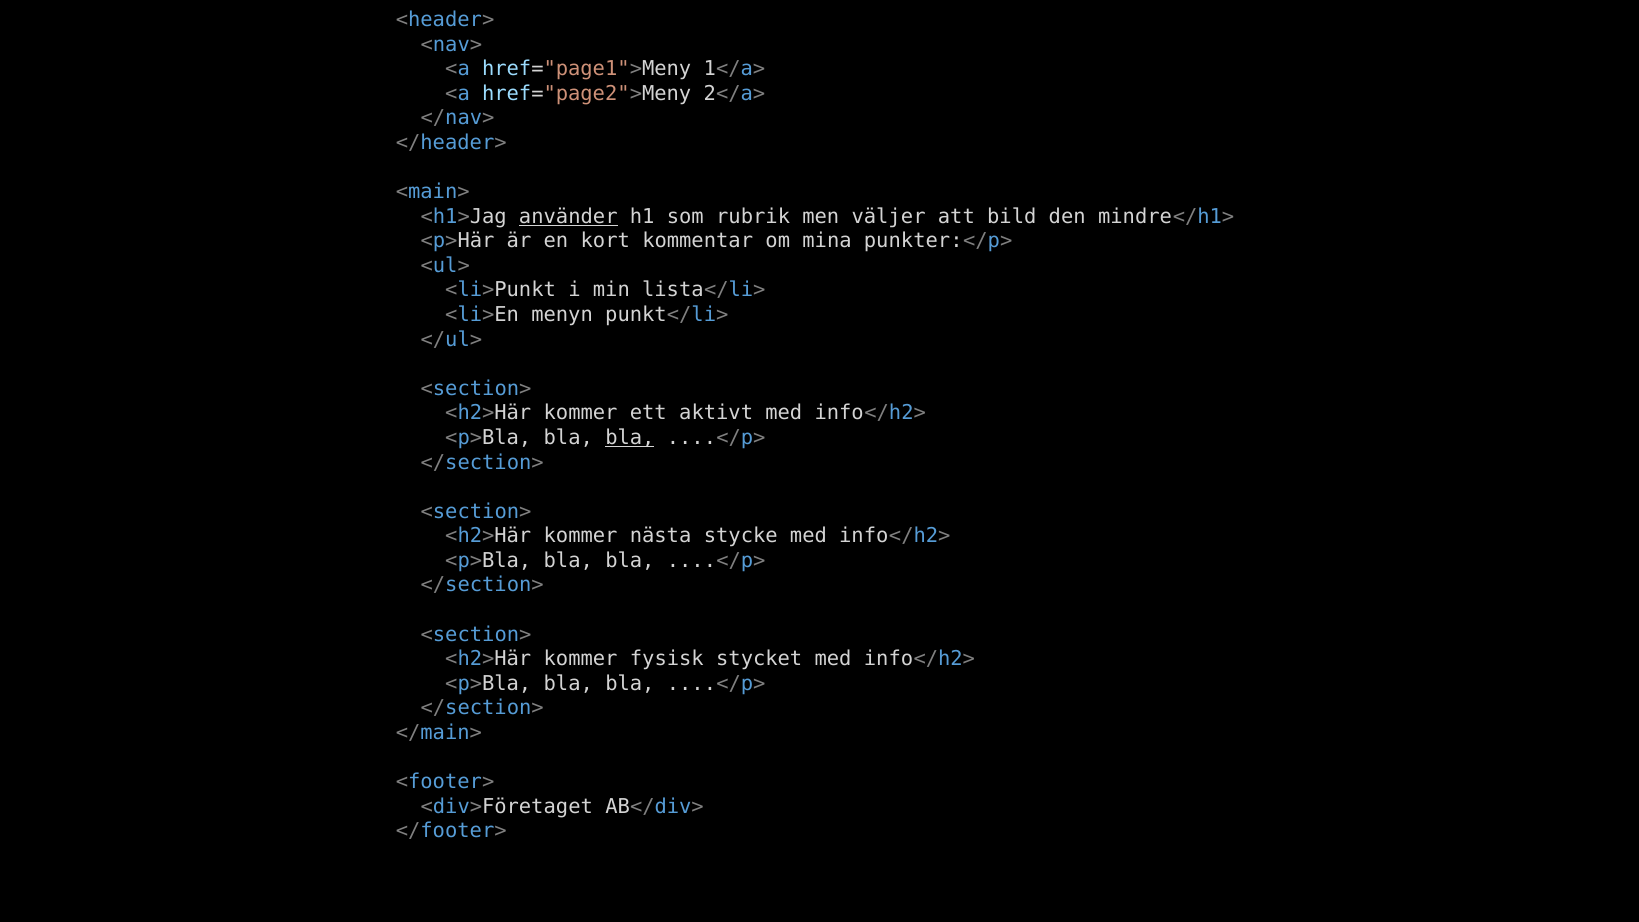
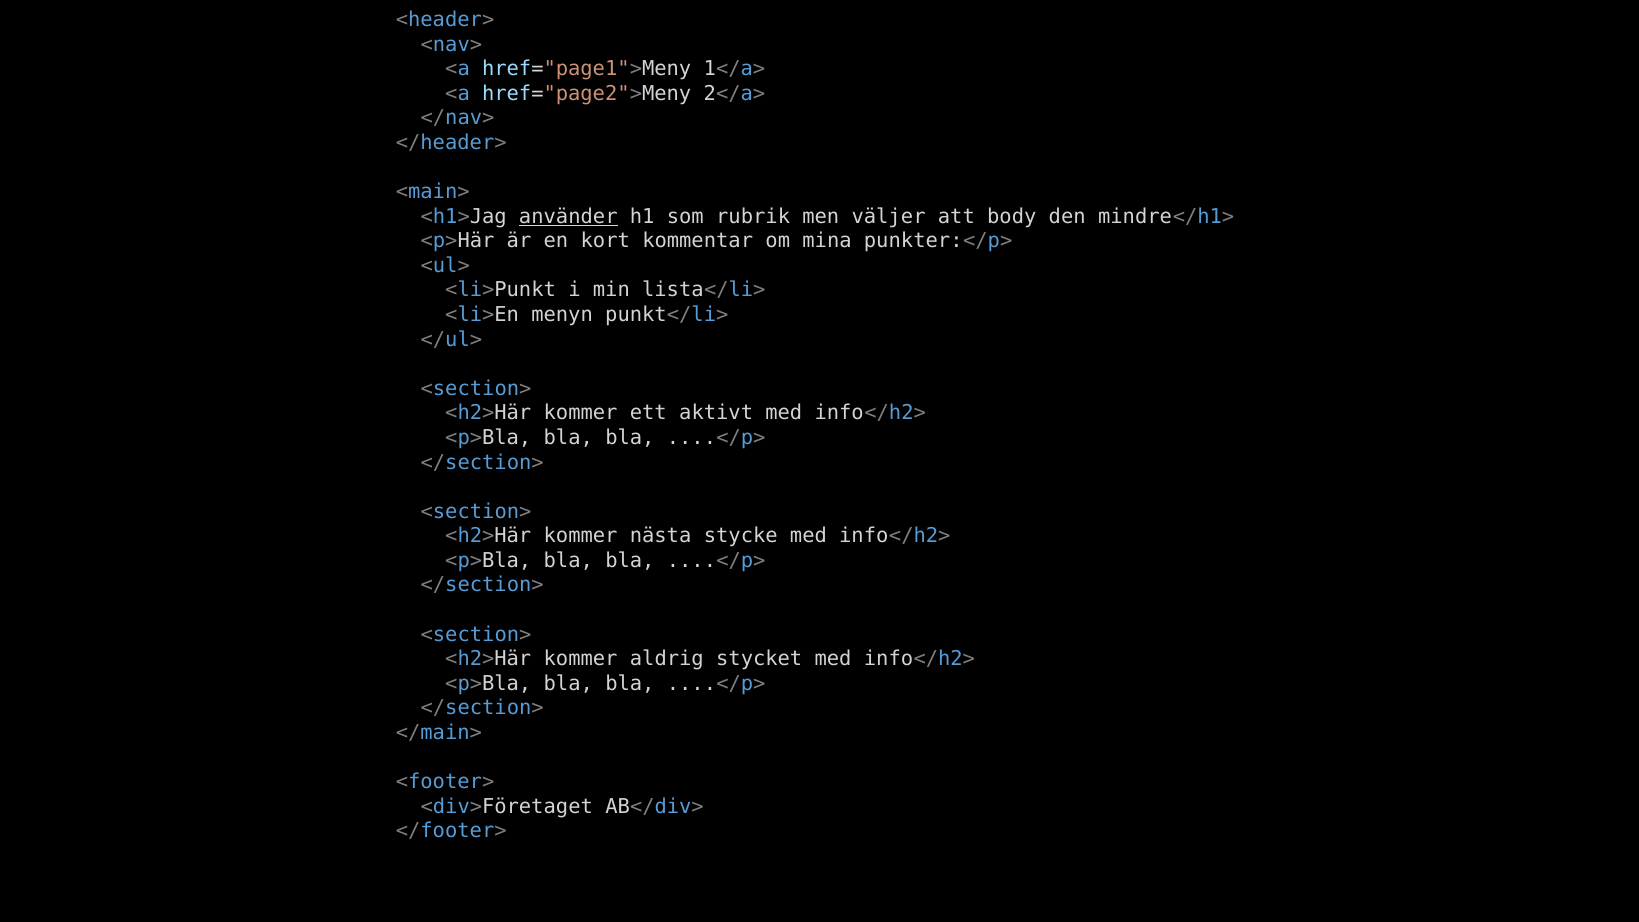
bild: bild -> body (1012, 216)
bla underline: present -> none (630, 438)
fysisk: fysisk -> aldrig (667, 659)
